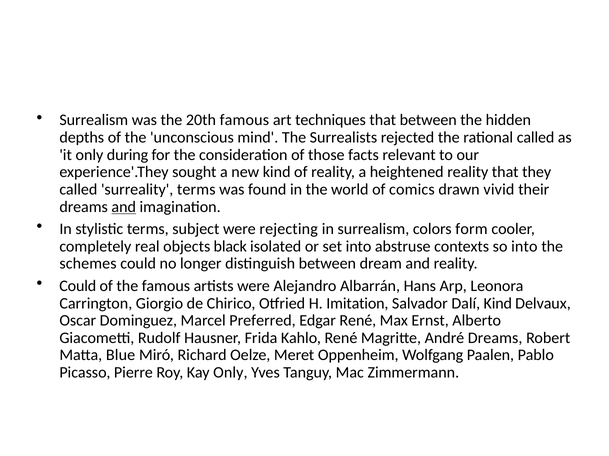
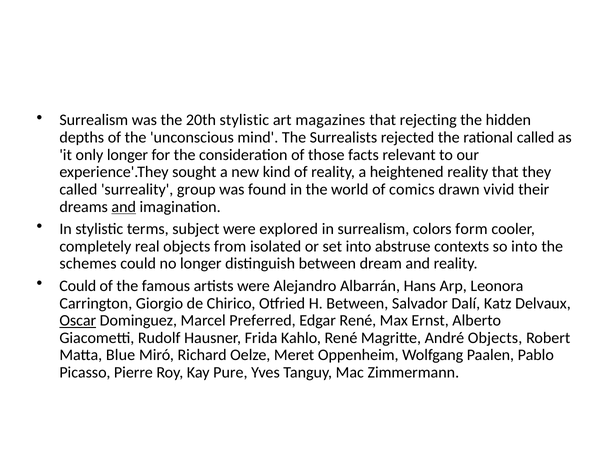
20th famous: famous -> stylistic (244, 120)
techniques: techniques -> magazines (330, 120)
that between: between -> rejecting (428, 120)
only during: during -> longer (128, 155)
surreality terms: terms -> group (196, 190)
rejecting: rejecting -> explored (289, 229)
black: black -> from (230, 247)
H Imitation: Imitation -> Between (357, 304)
Dalí Kind: Kind -> Katz (498, 304)
Oscar underline: none -> present (78, 321)
André Dreams: Dreams -> Objects (495, 338)
Kay Only: Only -> Pure (230, 373)
